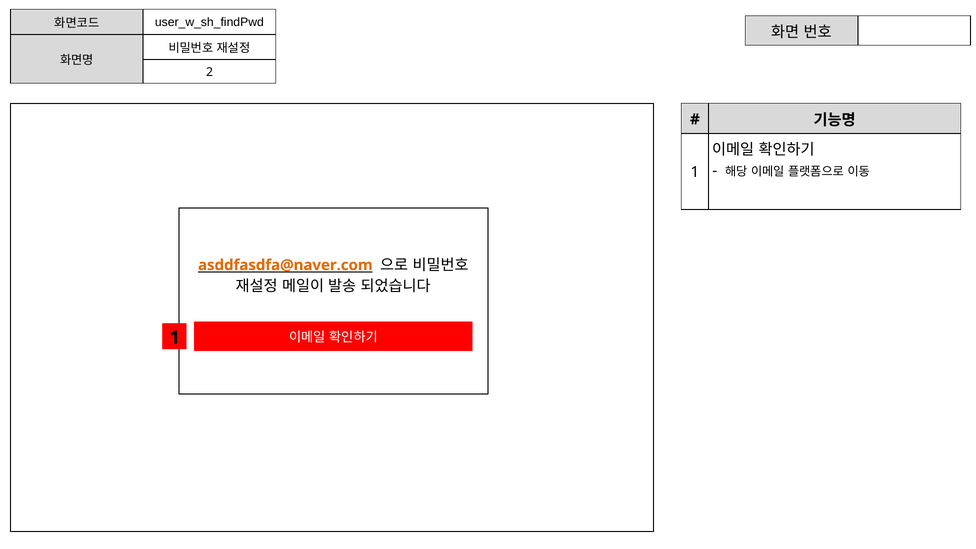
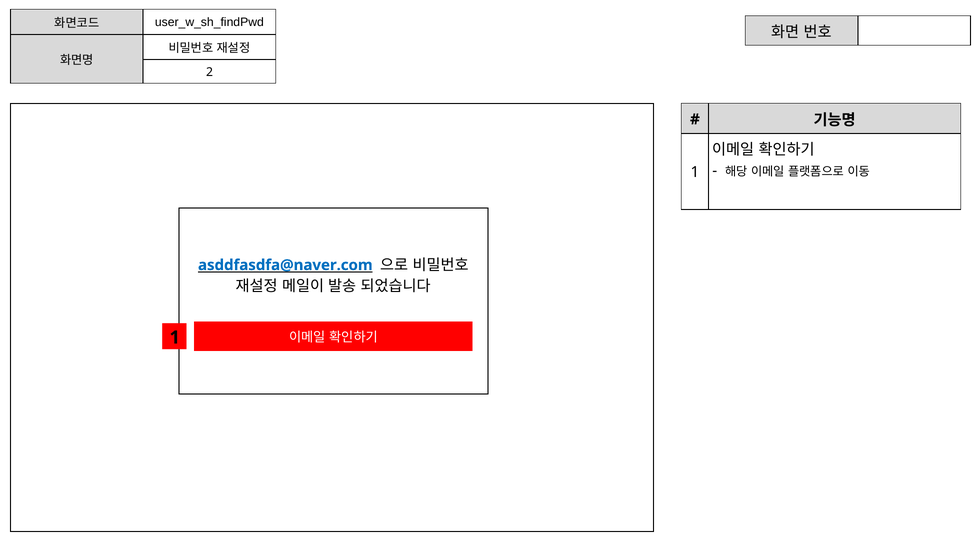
asddfasdfa@naver.com colour: orange -> blue (285, 265)
